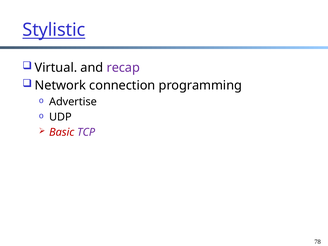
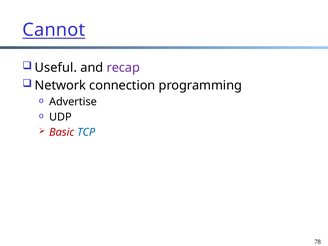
Stylistic: Stylistic -> Cannot (54, 30)
Virtual: Virtual -> Useful (56, 68)
TCP colour: purple -> blue (86, 132)
